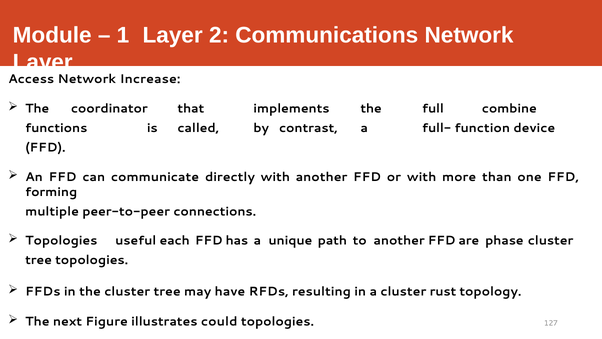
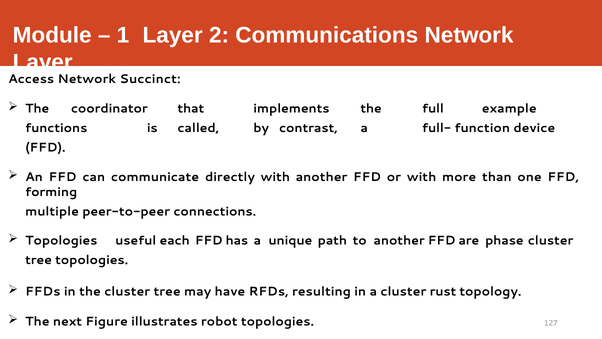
Increase: Increase -> Succinct (150, 79)
combine: combine -> example (509, 108)
could: could -> robot (219, 321)
